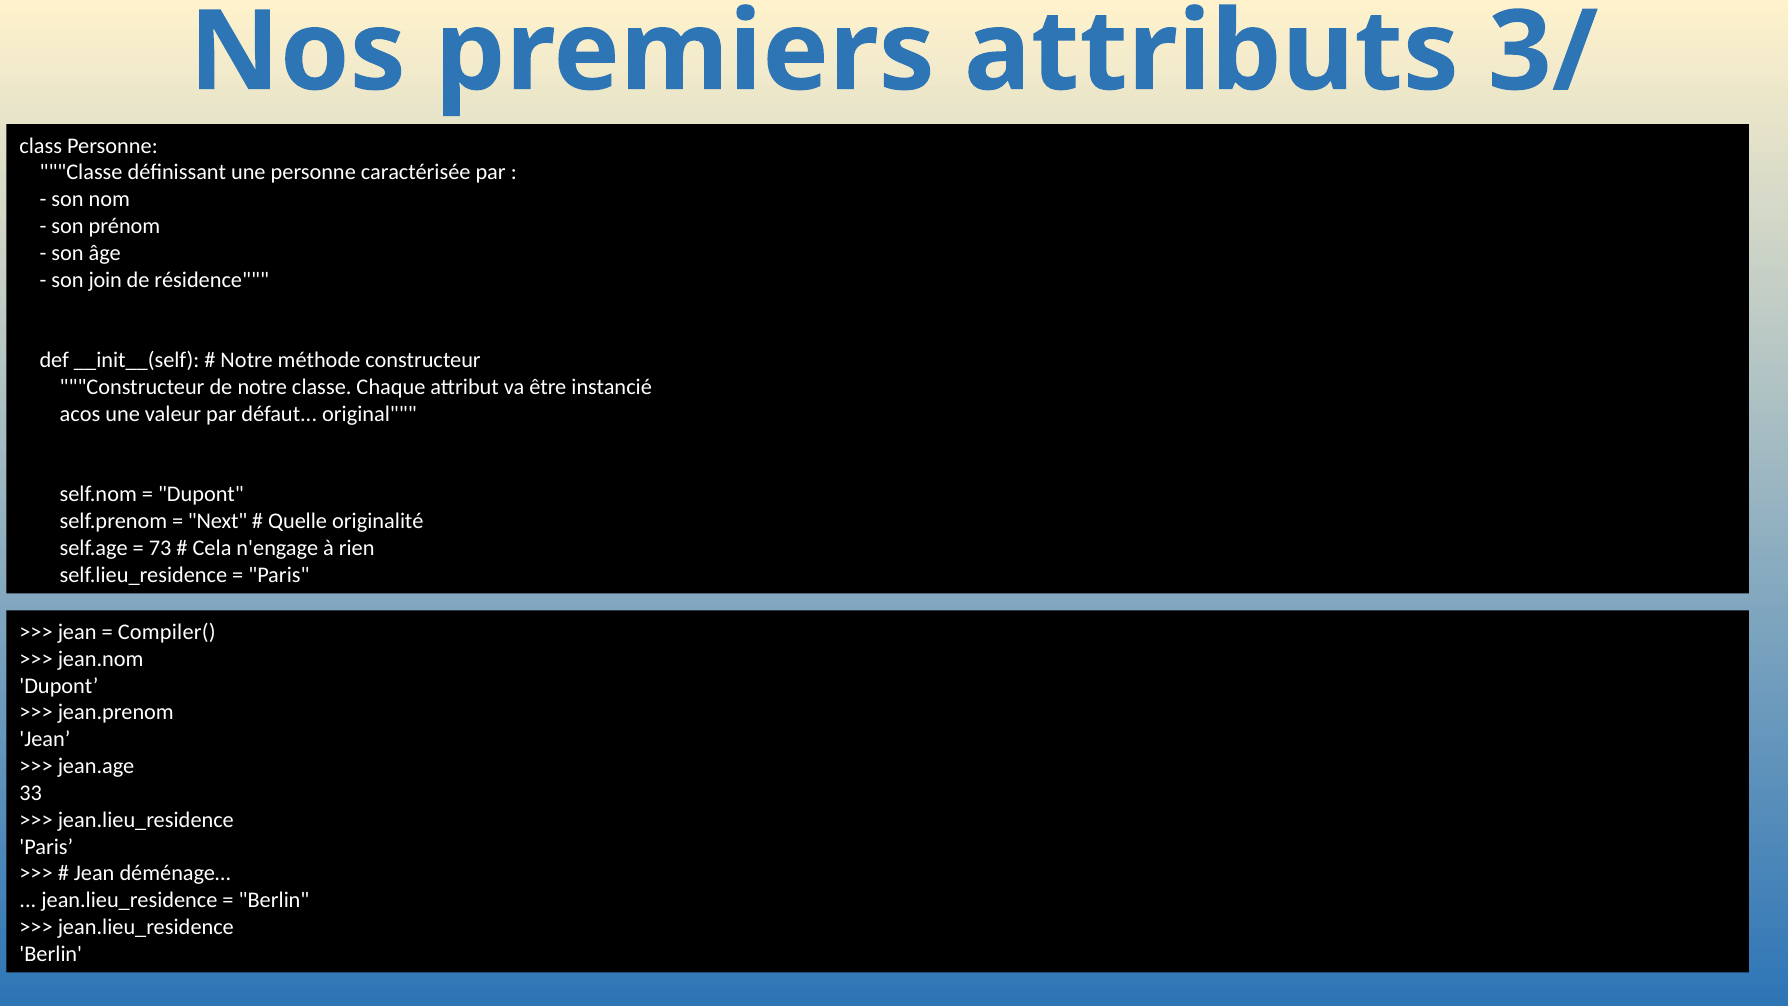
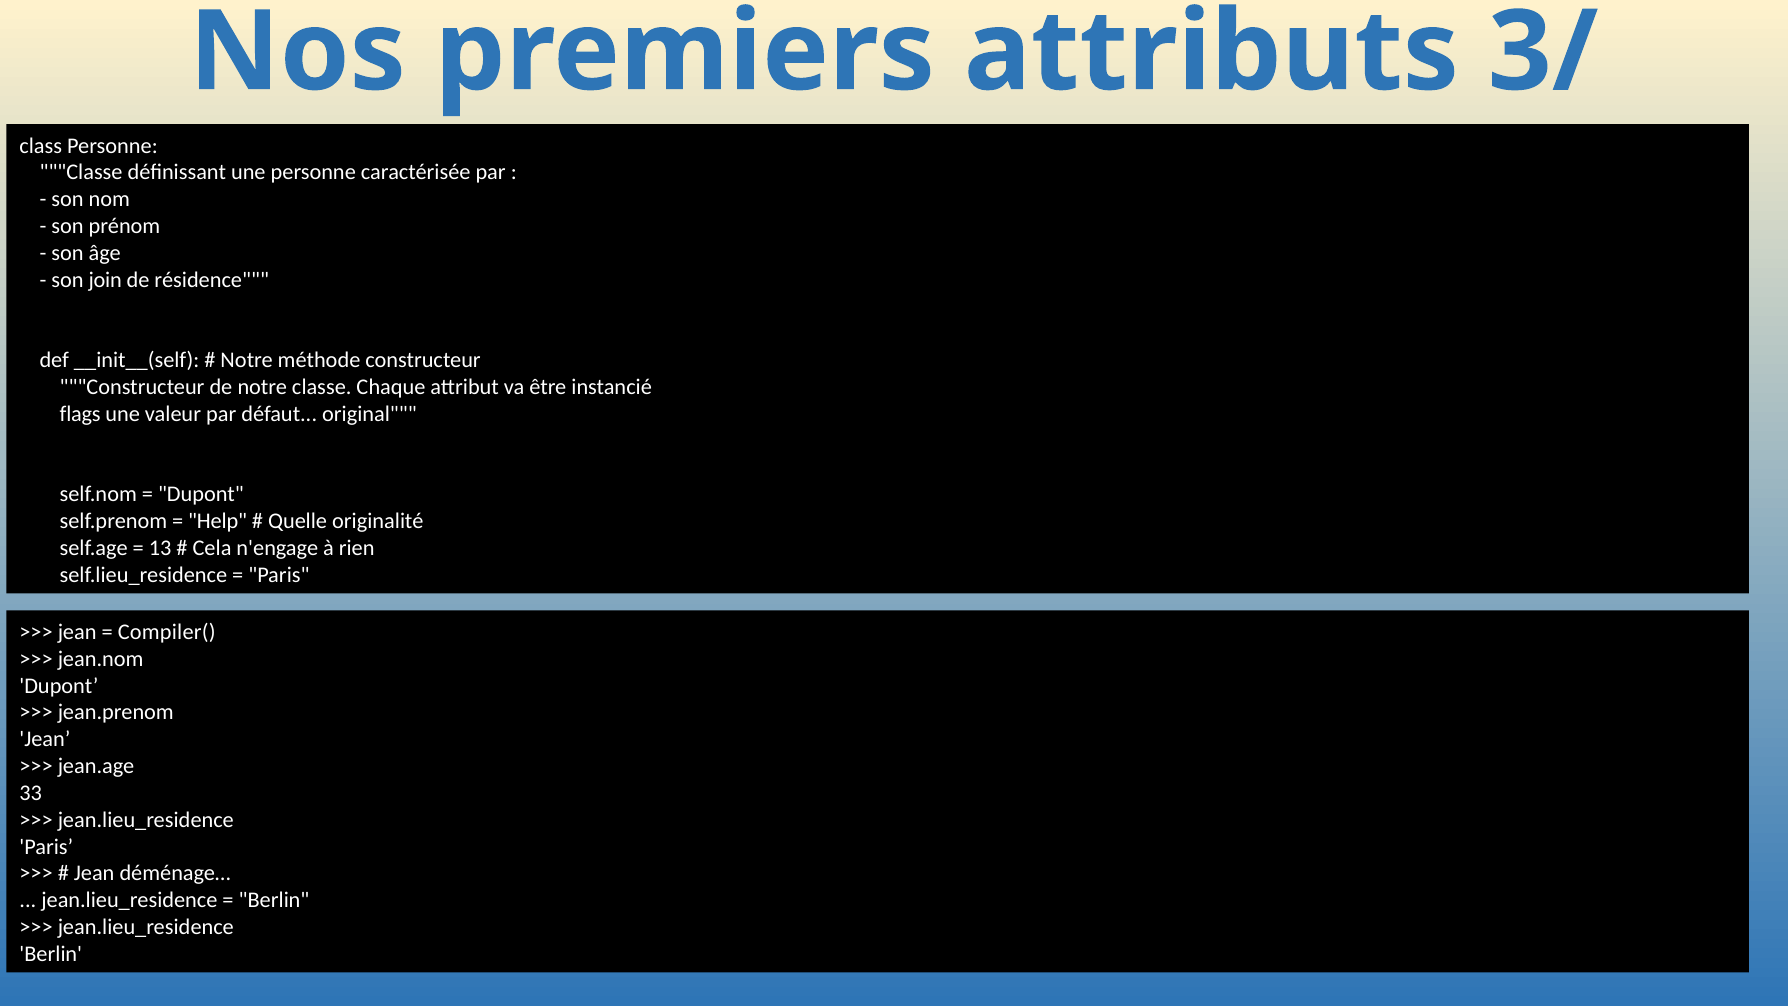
acos: acos -> flags (80, 414)
Next: Next -> Help (218, 521)
73: 73 -> 13 (160, 548)
